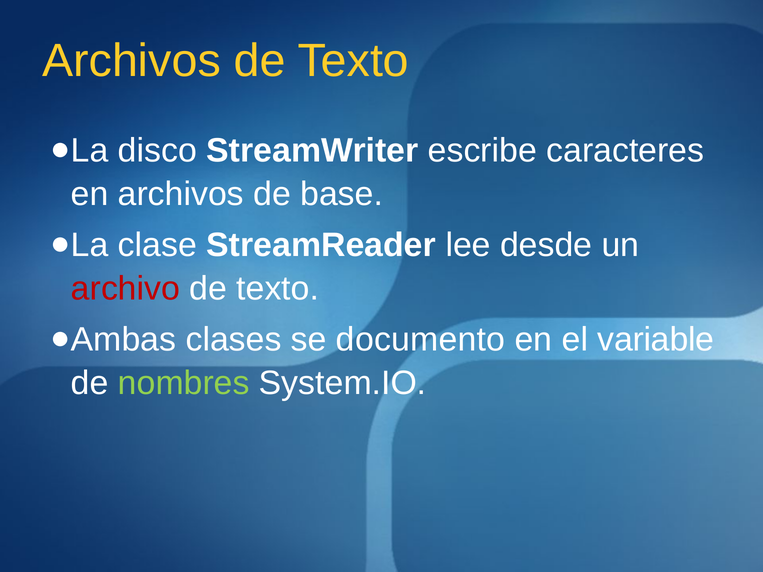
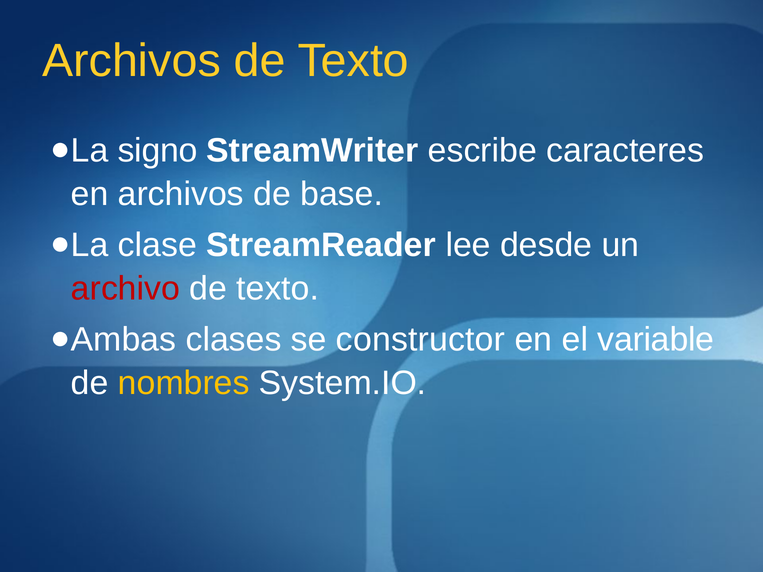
disco: disco -> signo (158, 150)
documento: documento -> constructor (421, 340)
nombres colour: light green -> yellow (184, 383)
